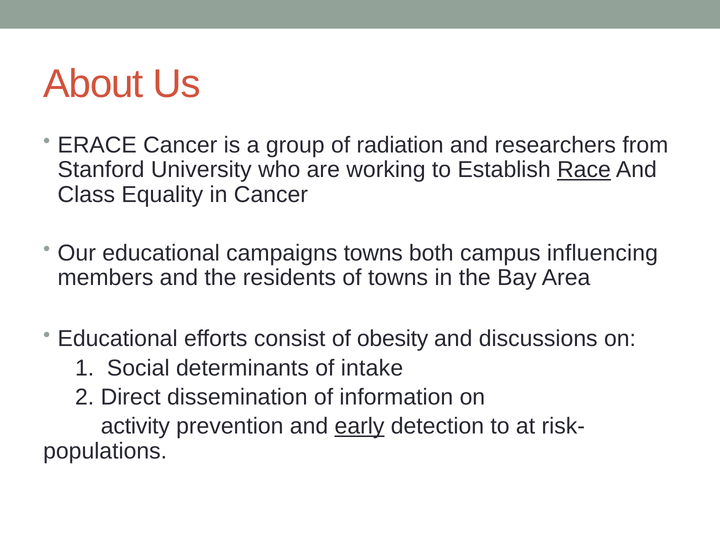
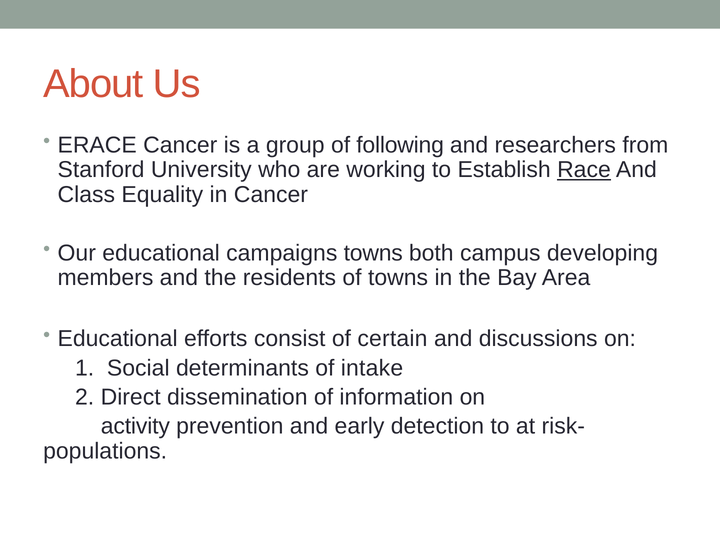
radiation: radiation -> following (400, 145)
influencing: influencing -> developing (602, 253)
obesity: obesity -> certain (392, 339)
early underline: present -> none (360, 426)
